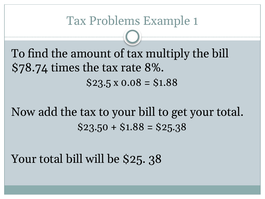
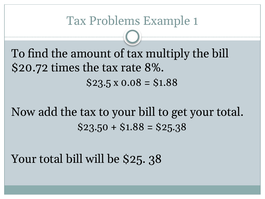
$78.74: $78.74 -> $20.72 (30, 68)
